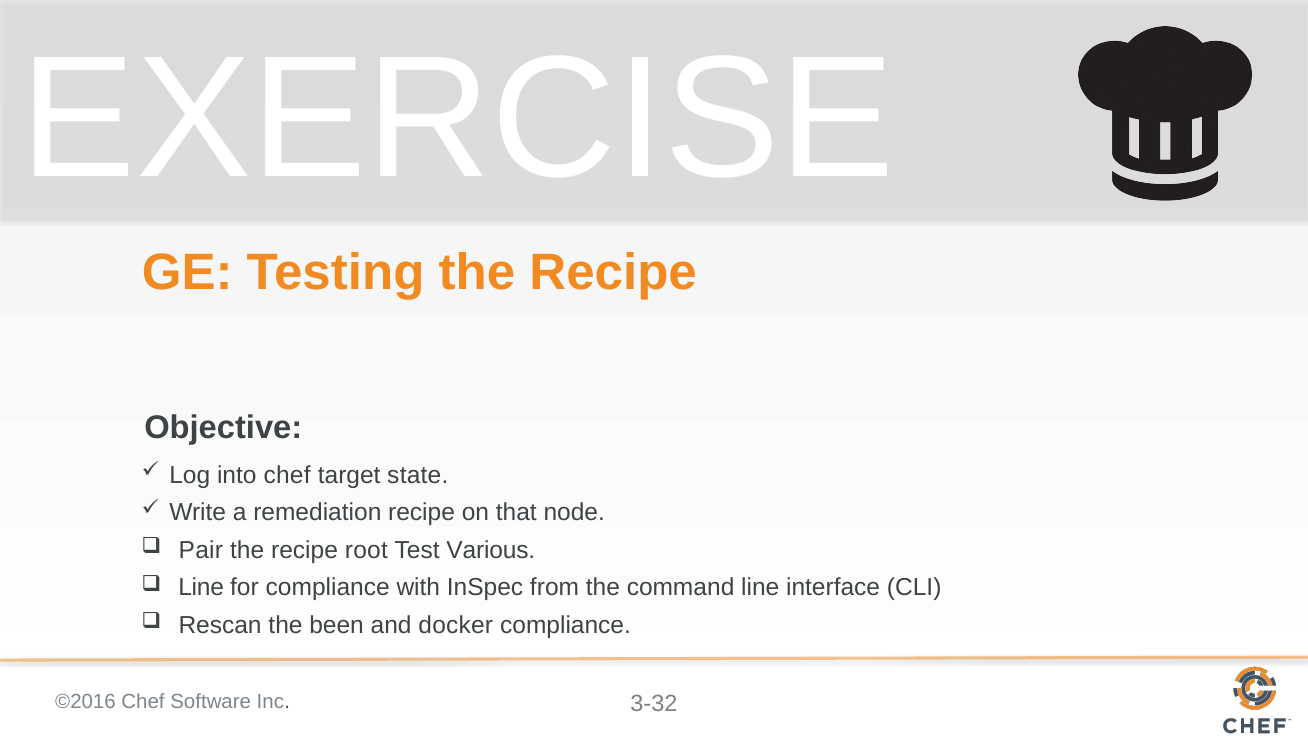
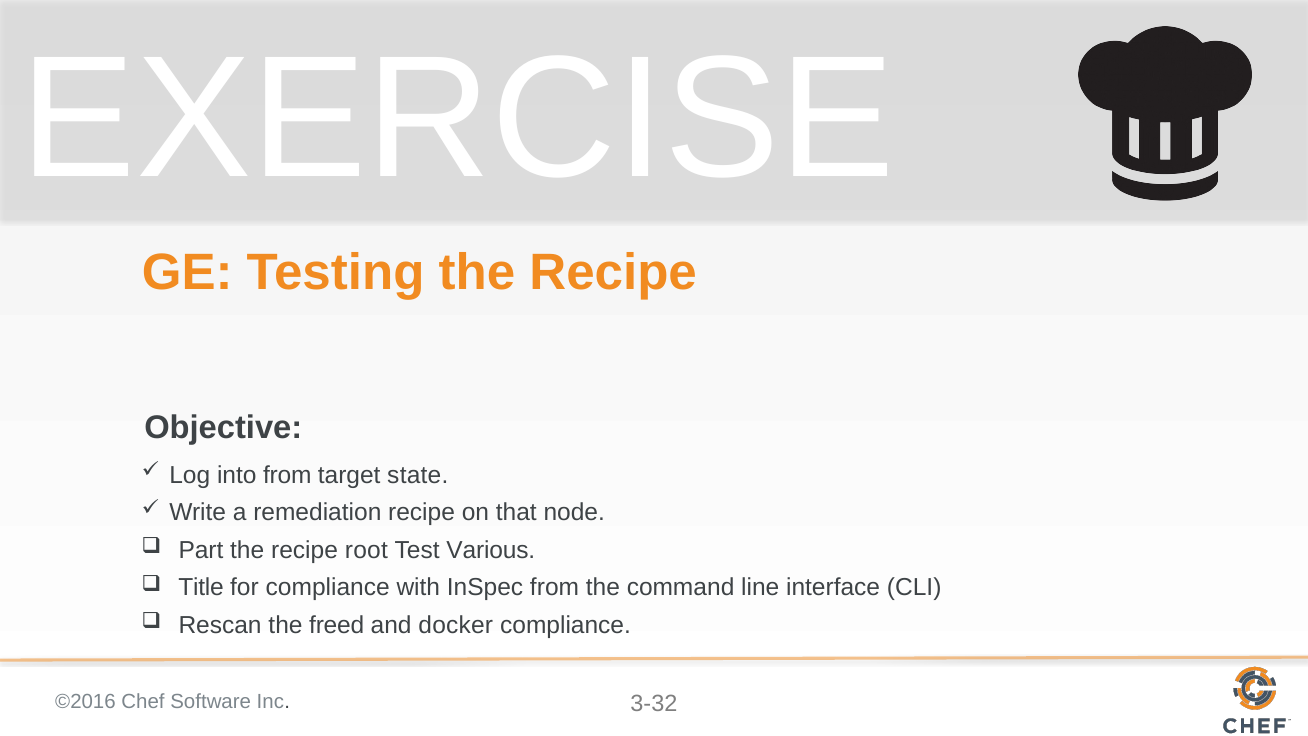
into chef: chef -> from (287, 475)
Pair: Pair -> Part (201, 550)
Line: Line -> Title (201, 588)
been: been -> freed (337, 625)
